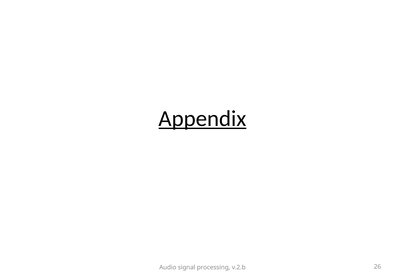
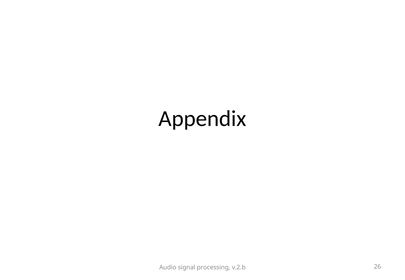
Appendix underline: present -> none (202, 119)
